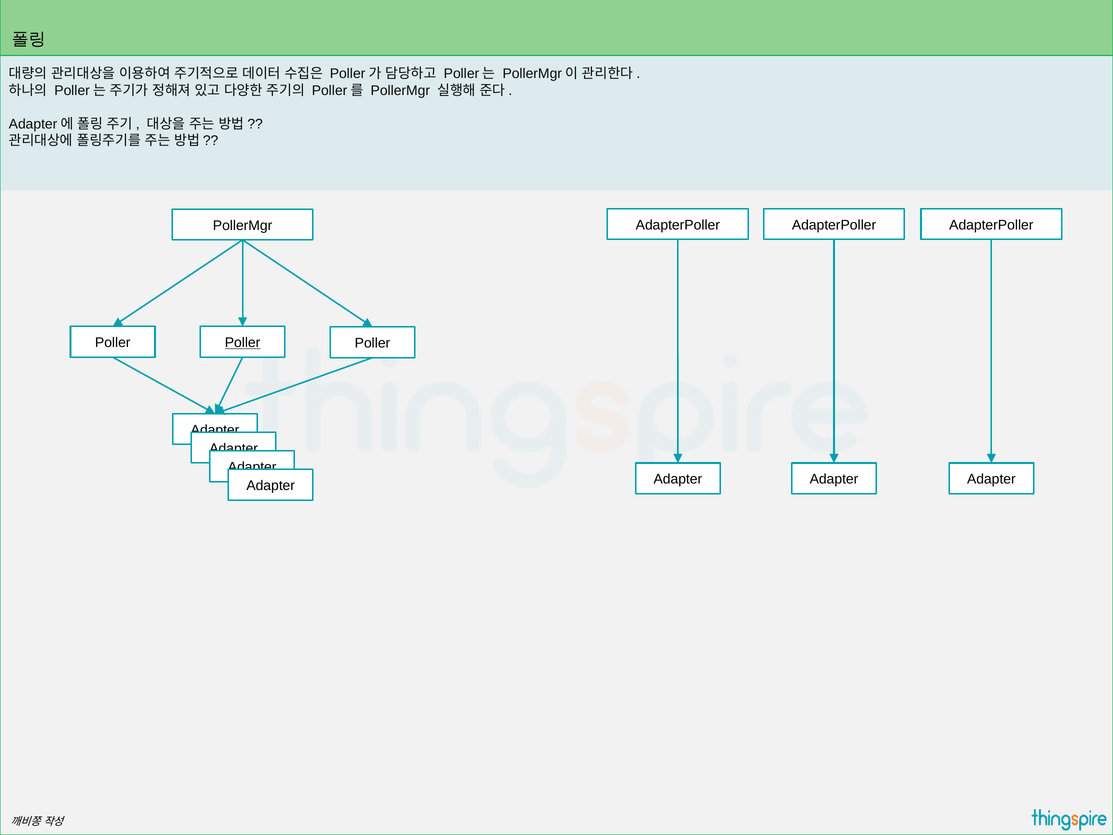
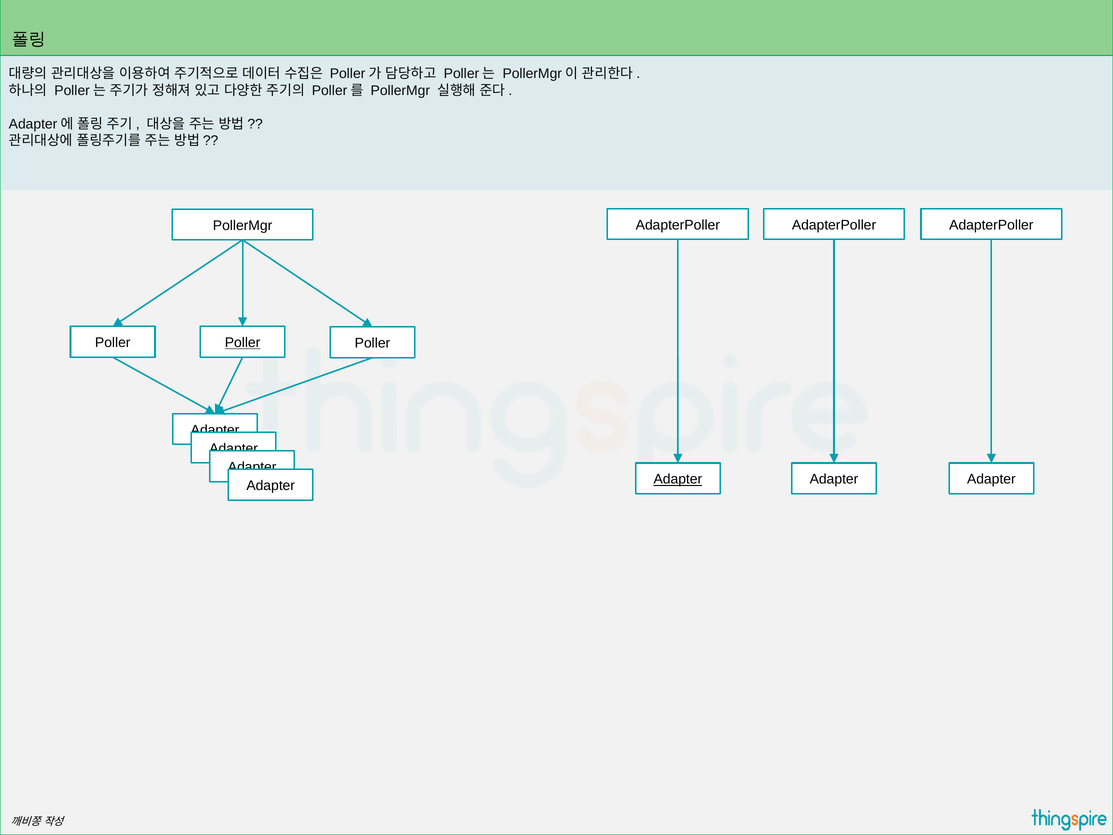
Adapter underline: none -> present (678, 479)
